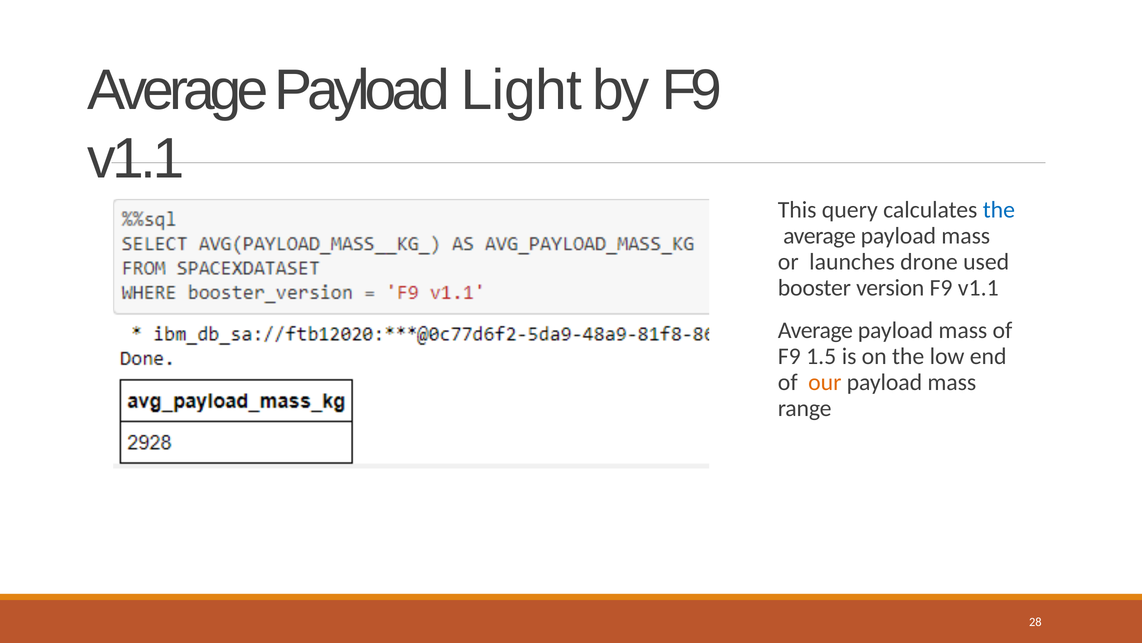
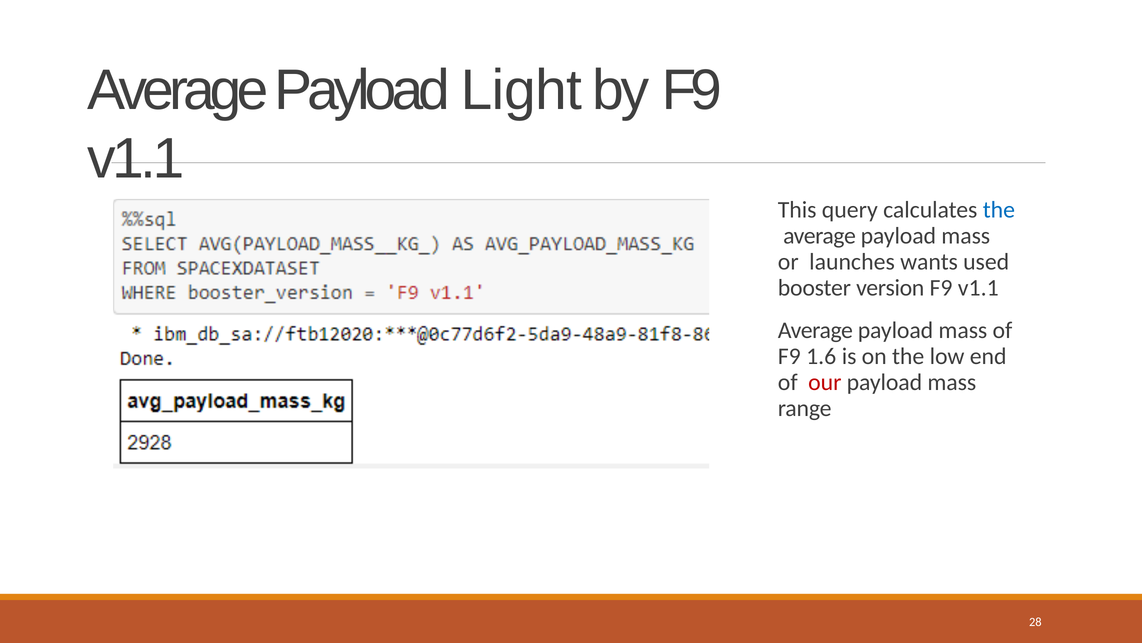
drone: drone -> wants (929, 261)
1.5: 1.5 -> 1.6 (821, 356)
our colour: orange -> red (825, 382)
